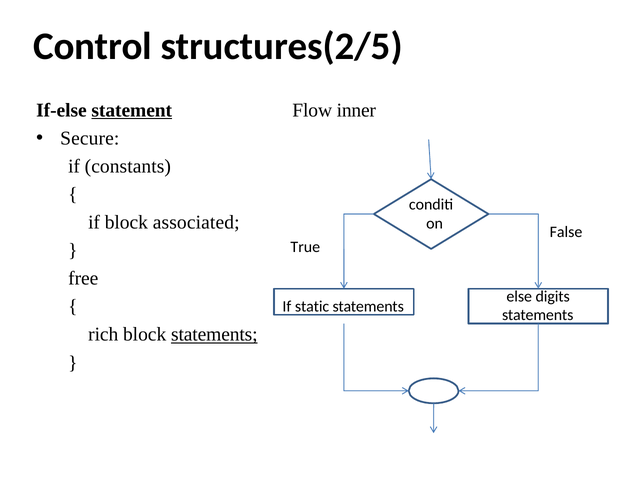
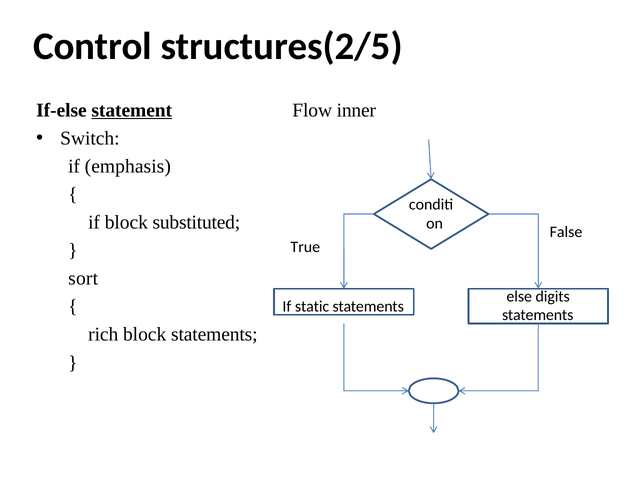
Secure: Secure -> Switch (90, 138)
constants: constants -> emphasis (128, 166)
associated: associated -> substituted (196, 223)
free: free -> sort (83, 279)
statements underline: present -> none (214, 335)
